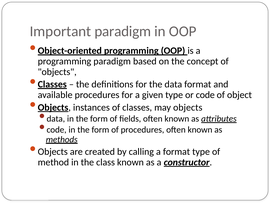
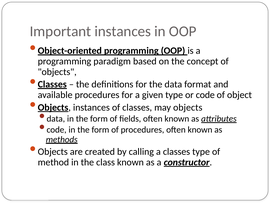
Important paradigm: paradigm -> instances (123, 31)
a format: format -> classes (176, 151)
